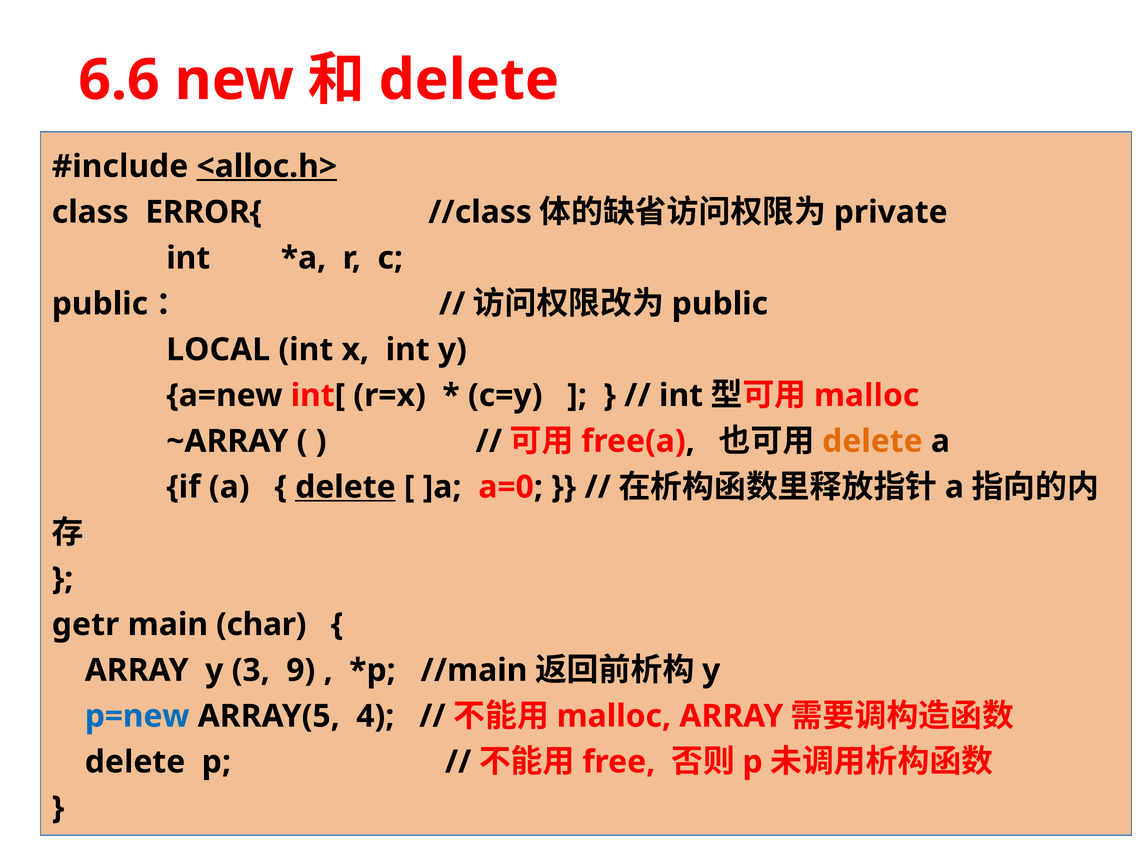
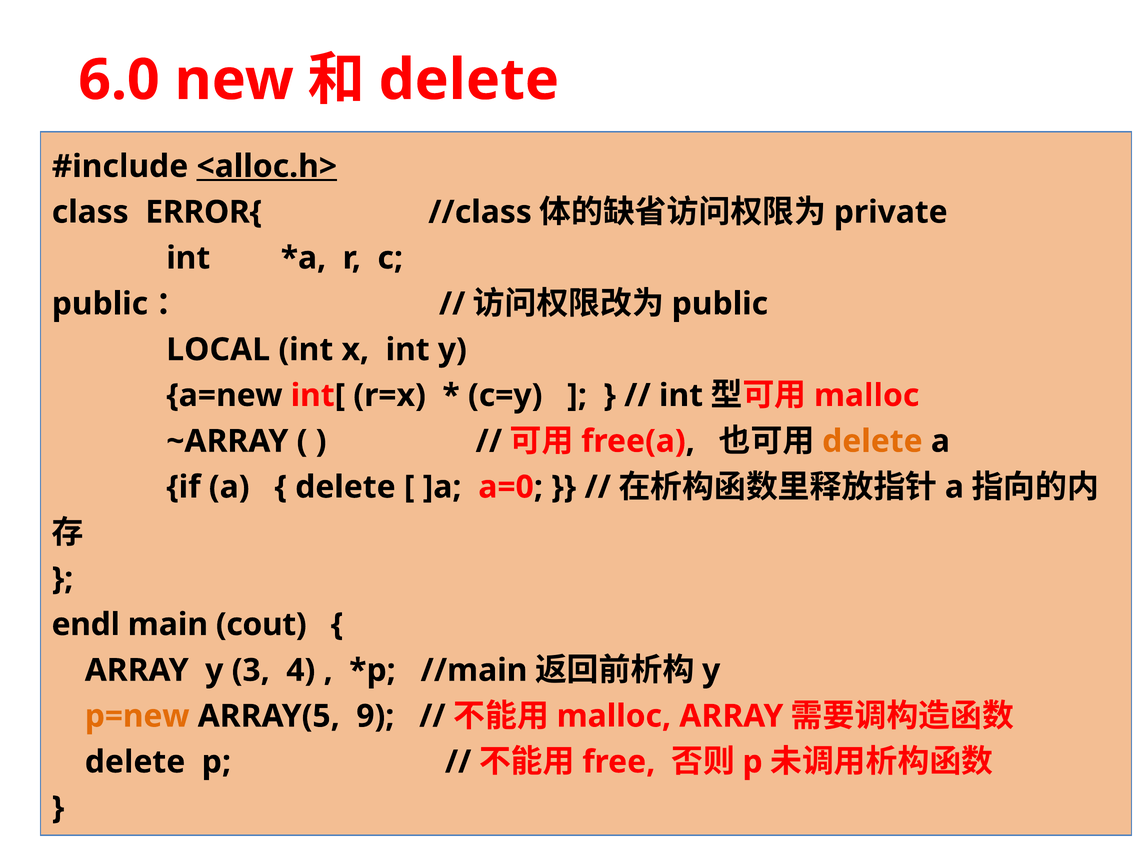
6.6: 6.6 -> 6.0 (119, 80)
delete underline: present -> none (345, 487)
getr: getr -> endl (86, 624)
char: char -> cout (261, 624)
9: 9 -> 4 (301, 670)
p=new colour: blue -> orange (137, 716)
4: 4 -> 9 (375, 716)
